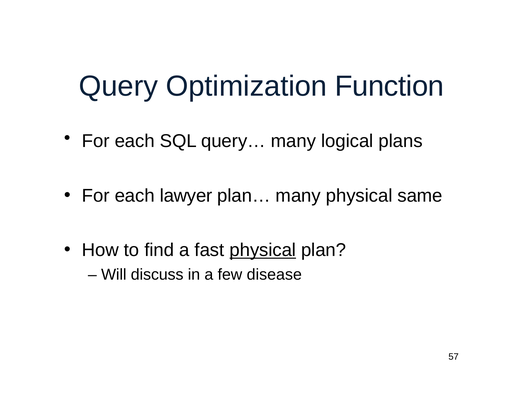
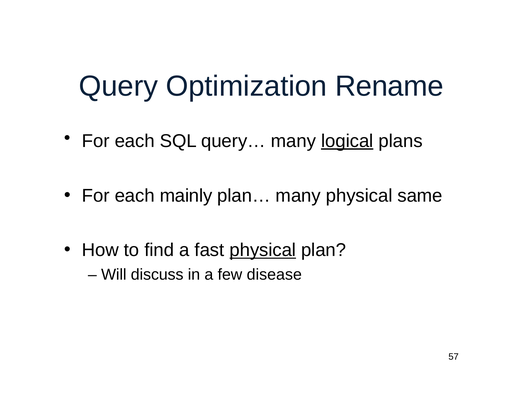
Function: Function -> Rename (389, 86)
logical underline: none -> present (347, 141)
lawyer: lawyer -> mainly (186, 196)
